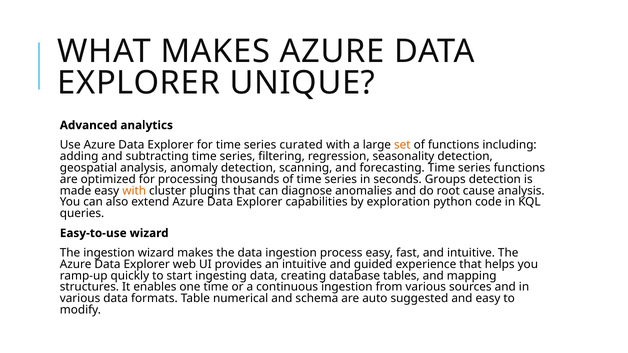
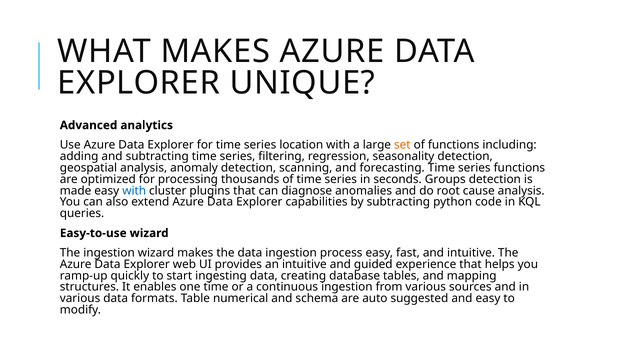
curated: curated -> location (301, 145)
with colour: orange -> blue (134, 191)
by exploration: exploration -> subtracting (398, 202)
